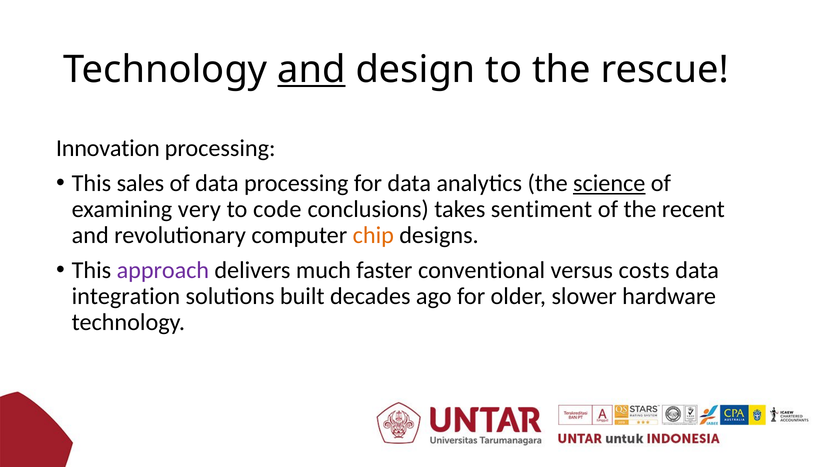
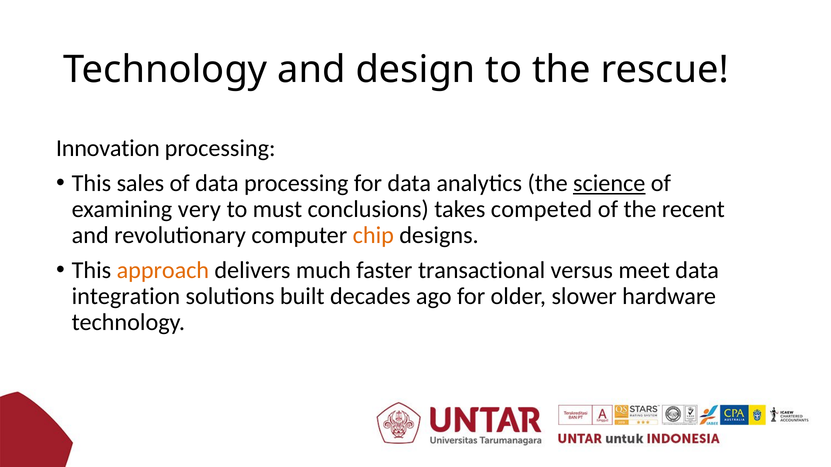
and underline: present -> none (311, 70)
code: code -> must (277, 209)
sentiment: sentiment -> competed (542, 209)
approach colour: purple -> orange (163, 270)
conventional: conventional -> transactional (482, 270)
costs: costs -> meet (644, 270)
